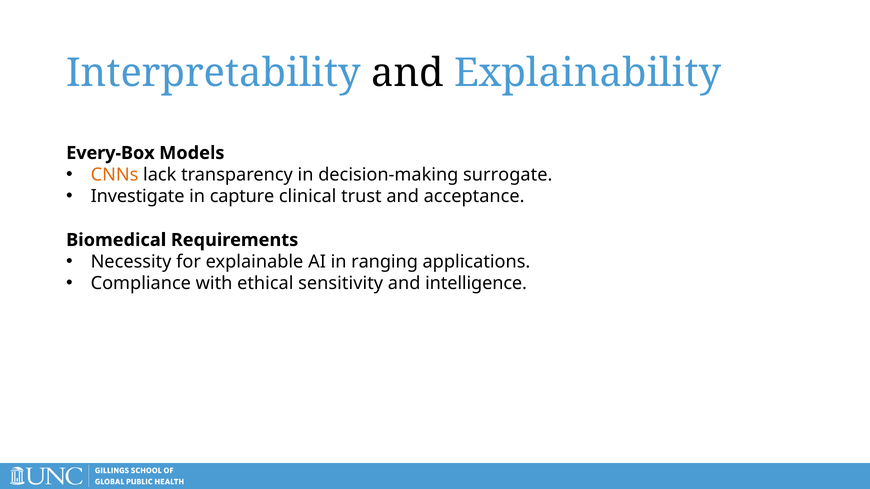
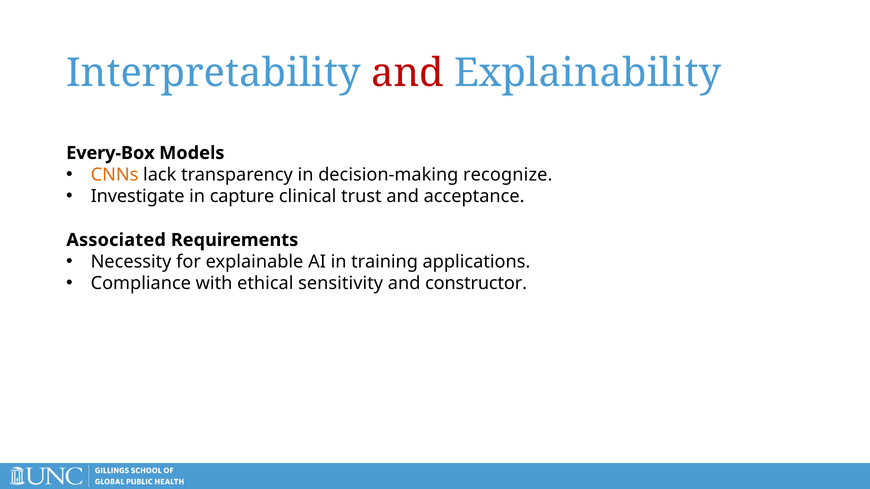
and colour: black -> red (407, 73)
surrogate: surrogate -> recognize (508, 175)
Biomedical: Biomedical -> Associated (116, 240)
ranging: ranging -> training (385, 262)
intelligence: intelligence -> constructor (476, 284)
